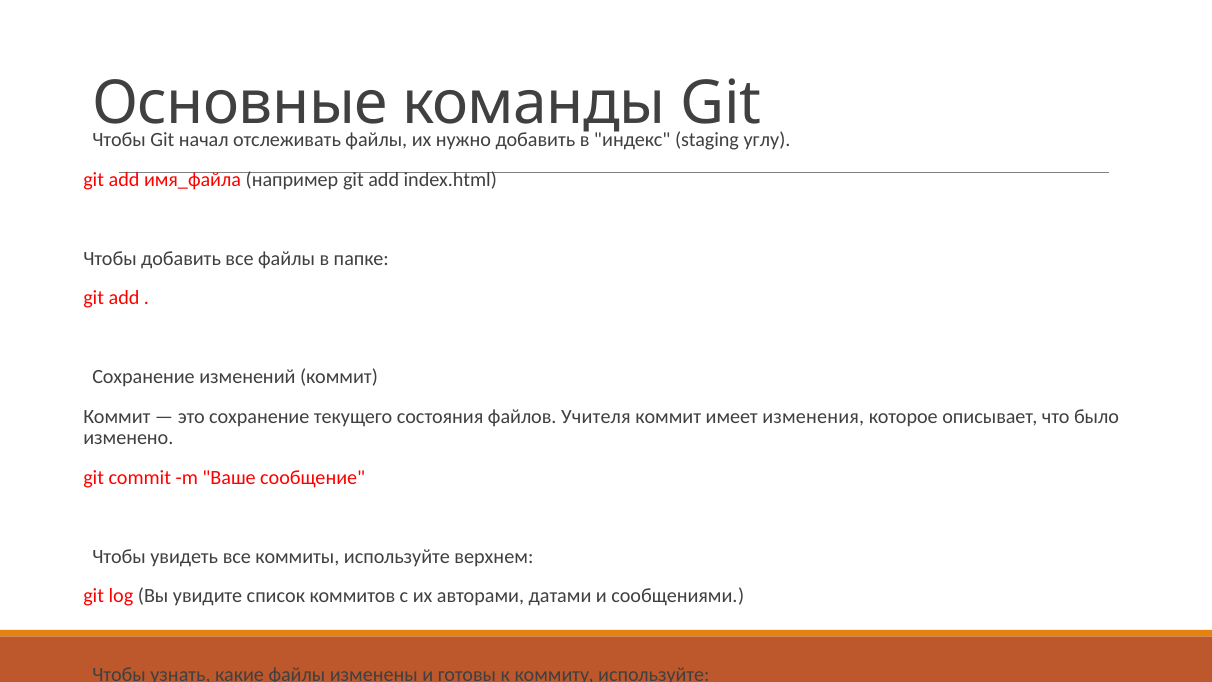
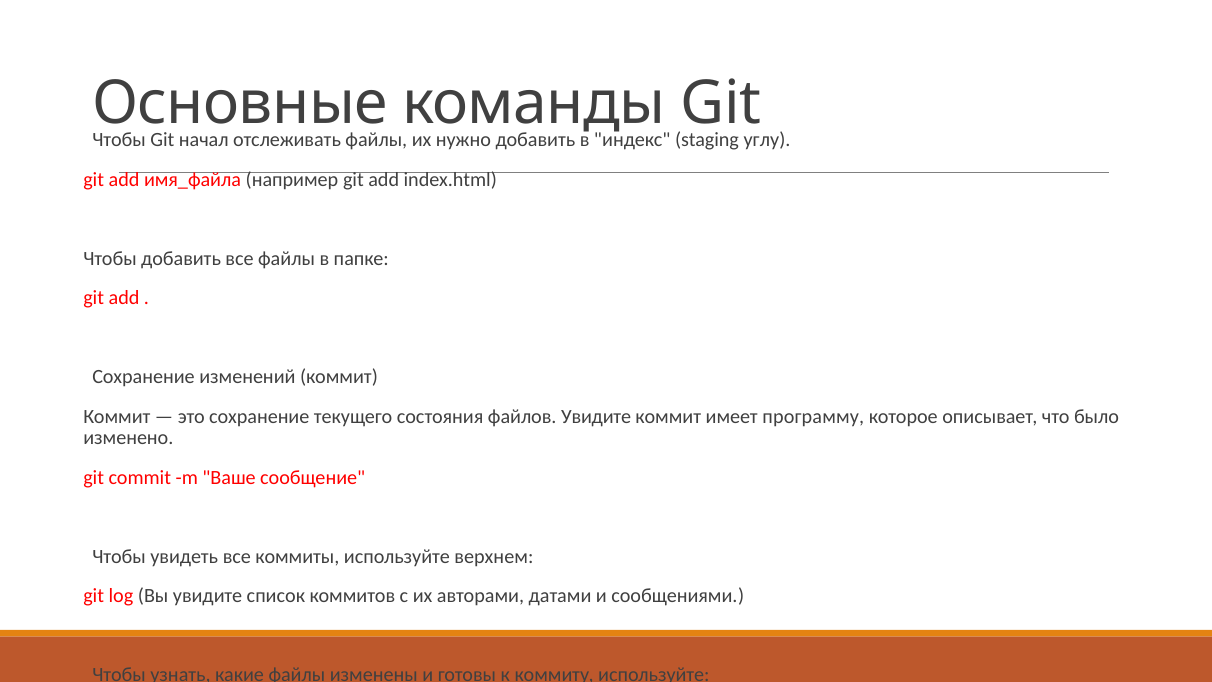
файлов Учителя: Учителя -> Увидите (596, 416)
изменения: изменения -> программу (813, 416)
